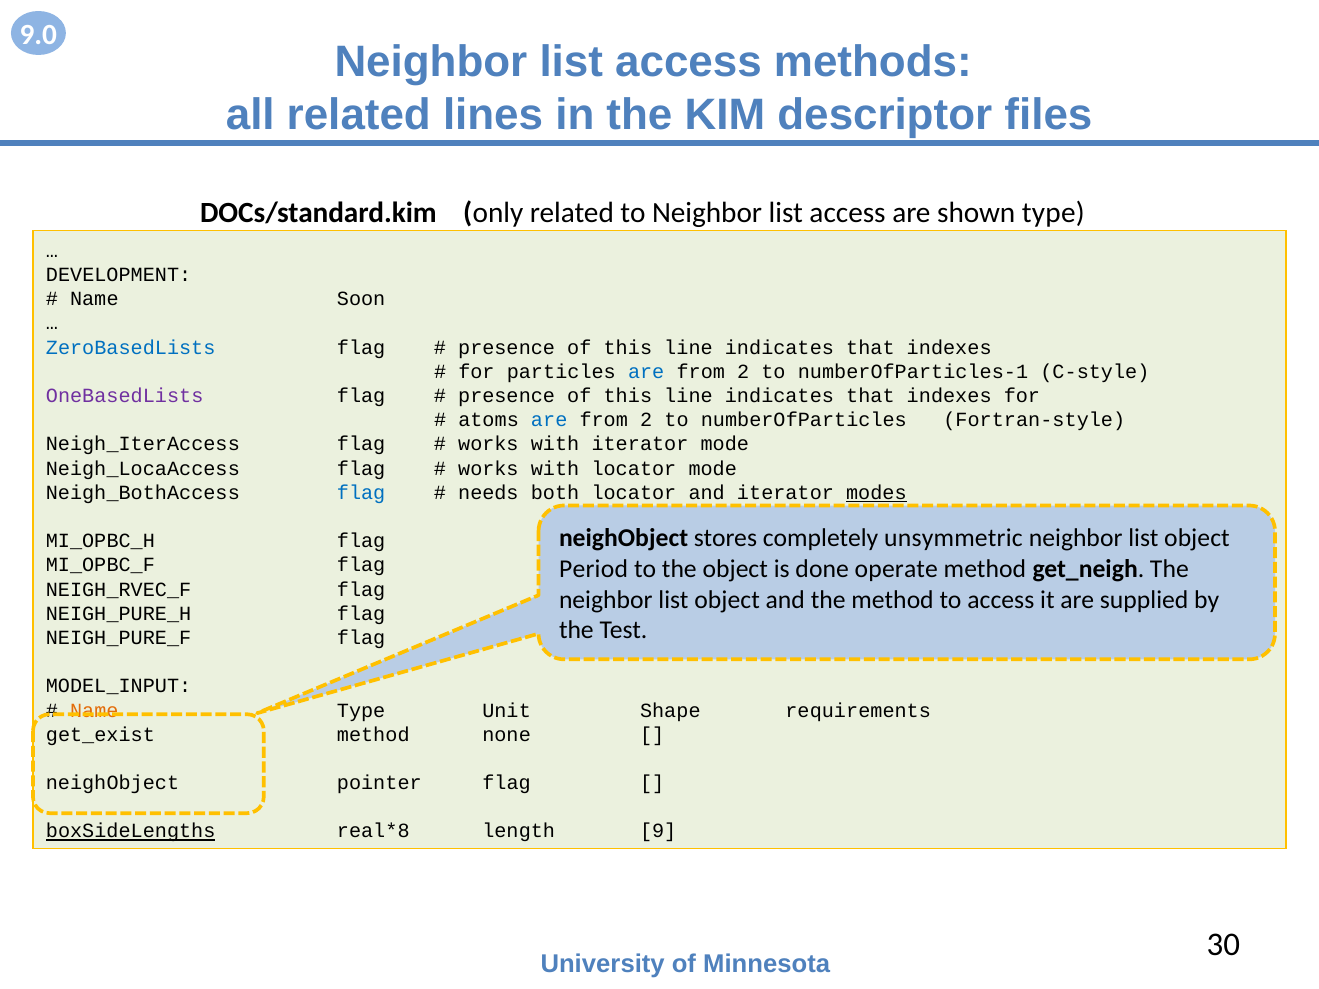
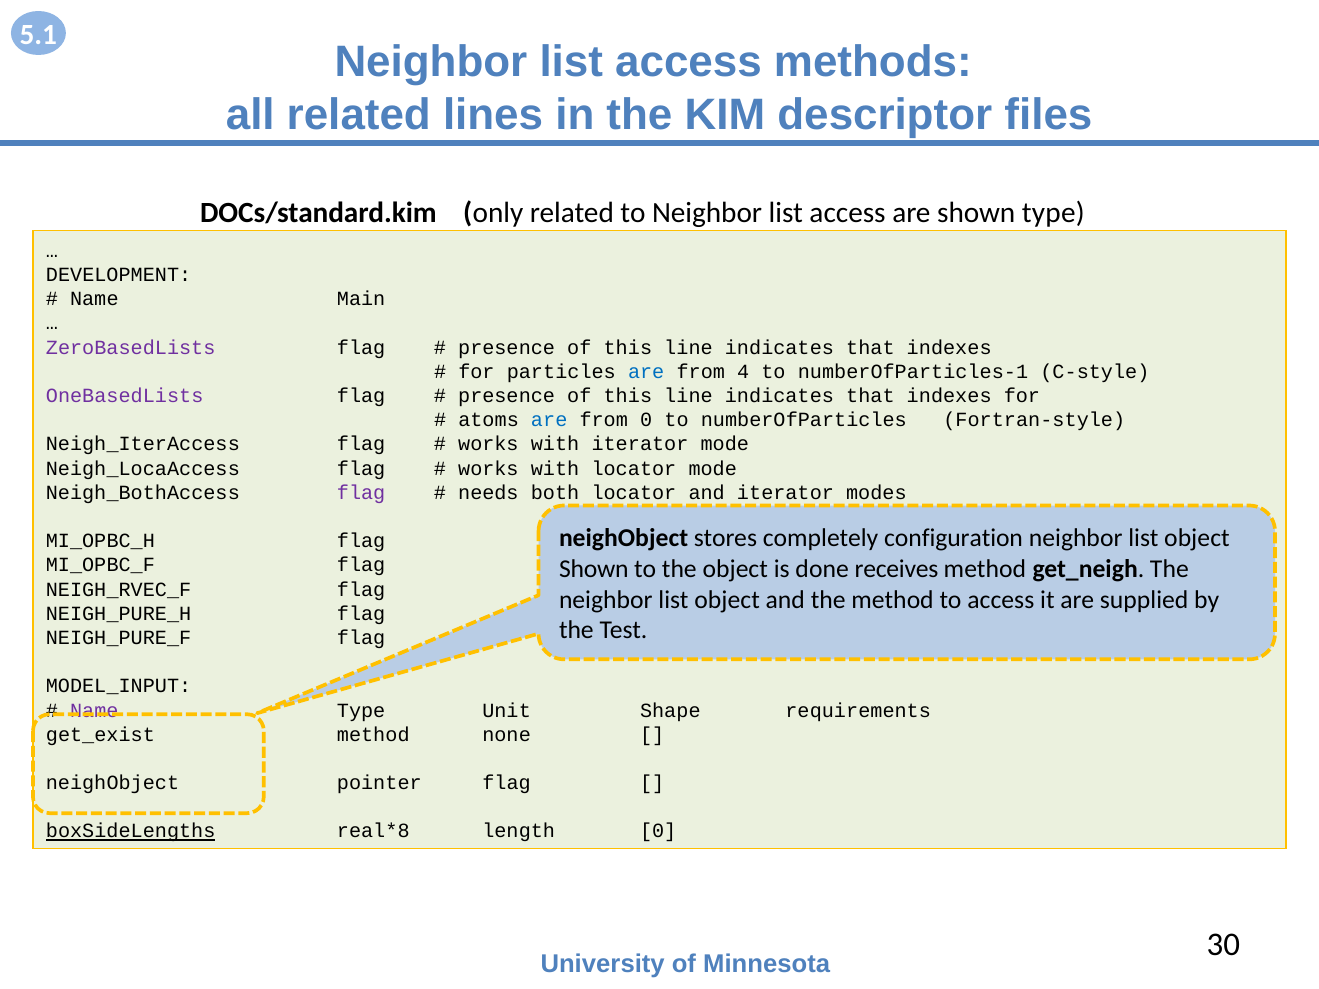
9.0: 9.0 -> 5.1 (38, 35)
Soon: Soon -> Main (361, 299)
ZeroBasedLists colour: blue -> purple (131, 348)
2: 2 -> 4 (743, 372)
2: 2 -> 0 (646, 420)
flag colour: blue -> purple (361, 493)
modes underline: present -> none (876, 493)
unsymmetric: unsymmetric -> configuration (954, 538)
Period: Period -> Shown (594, 569)
operate: operate -> receives (897, 569)
Name colour: orange -> purple (94, 711)
length 9: 9 -> 0 (658, 832)
